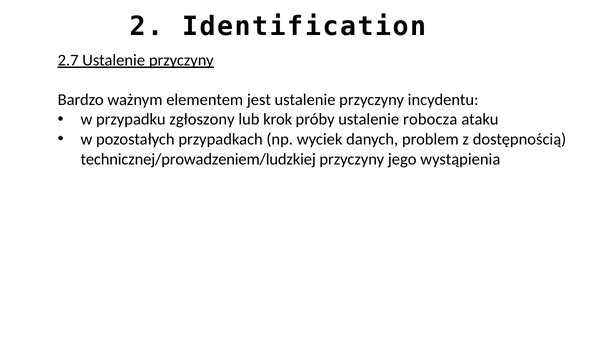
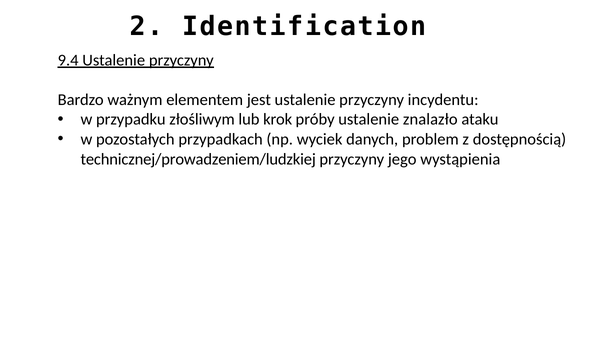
2.7: 2.7 -> 9.4 (68, 60)
zgłoszony: zgłoszony -> złośliwym (202, 120)
robocza: robocza -> znalazło (430, 120)
